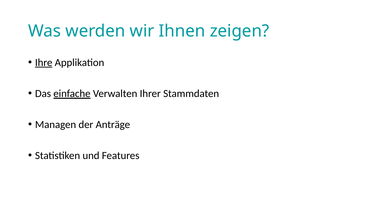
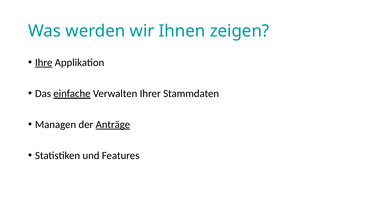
Anträge underline: none -> present (113, 124)
